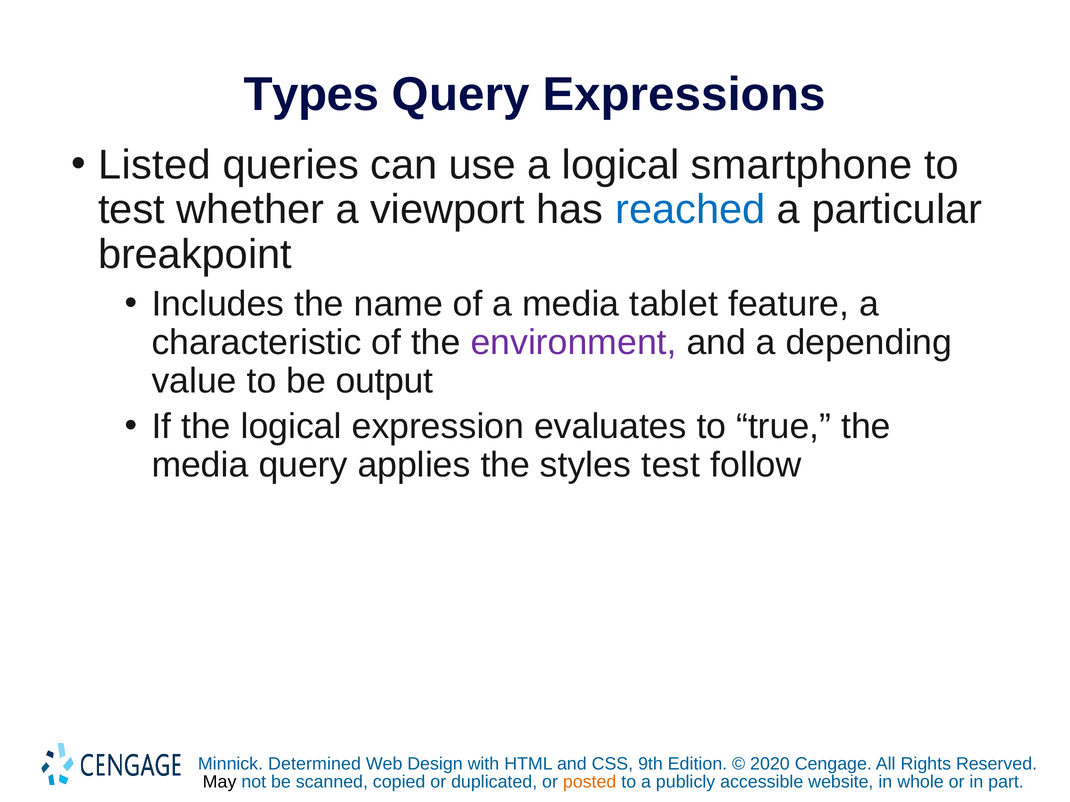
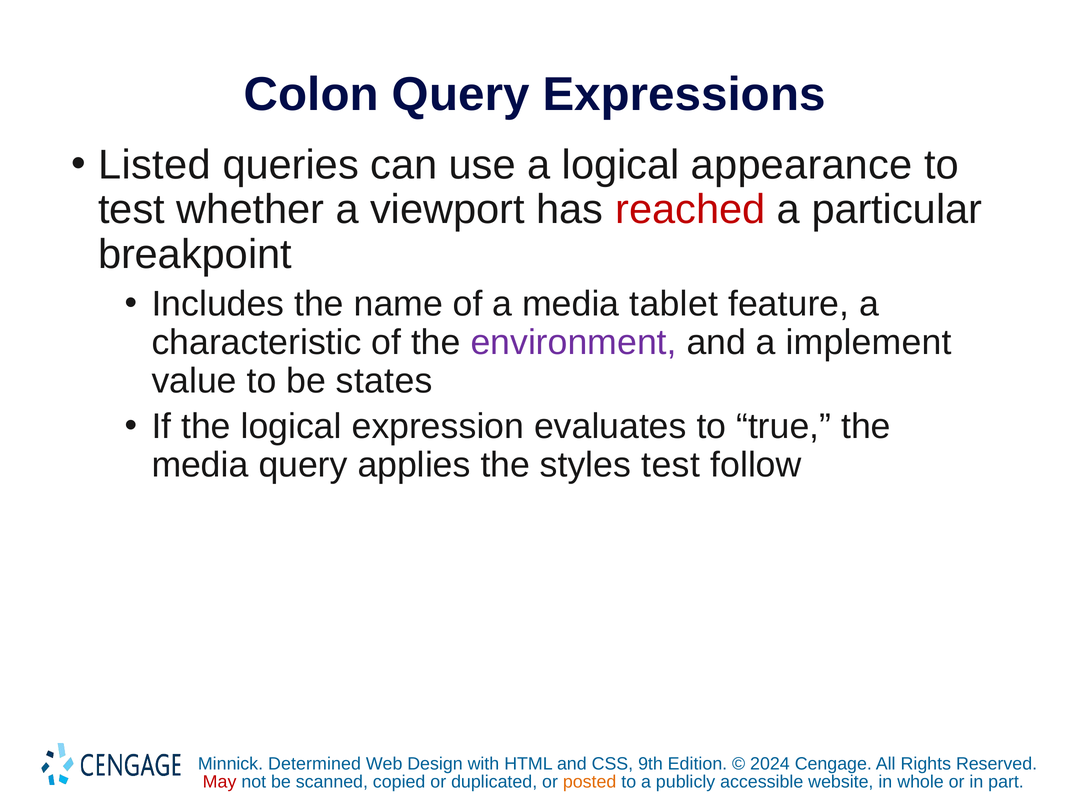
Types: Types -> Colon (311, 95)
smartphone: smartphone -> appearance (802, 165)
reached colour: blue -> red (690, 210)
depending: depending -> implement (869, 343)
output: output -> states (384, 381)
2020: 2020 -> 2024 (770, 764)
May colour: black -> red (220, 782)
